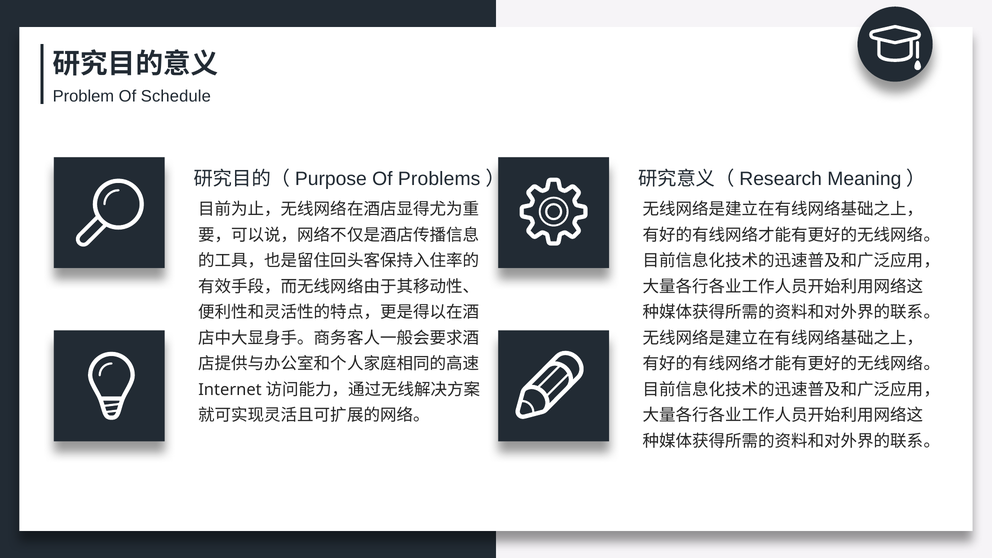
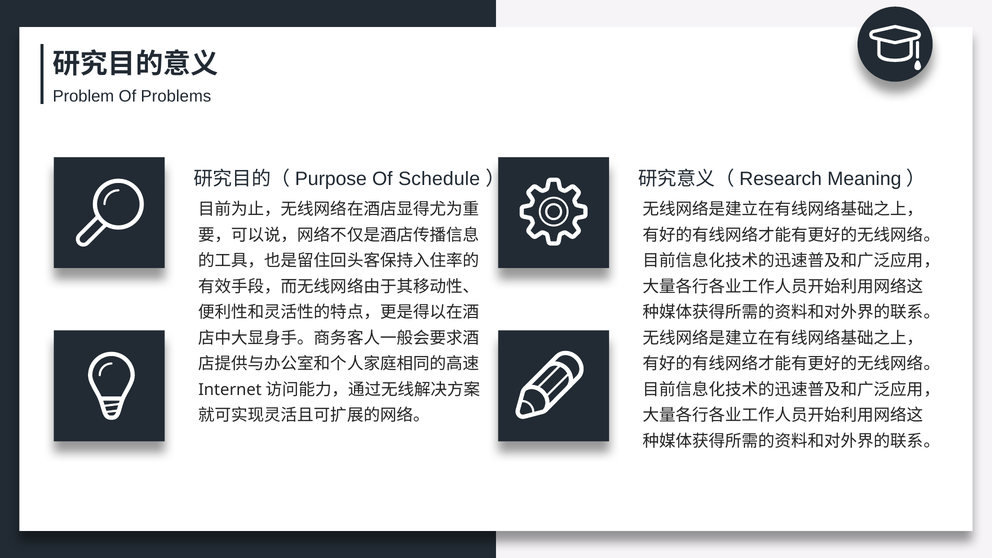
Schedule: Schedule -> Problems (176, 96)
Problems: Problems -> Schedule (439, 179)
